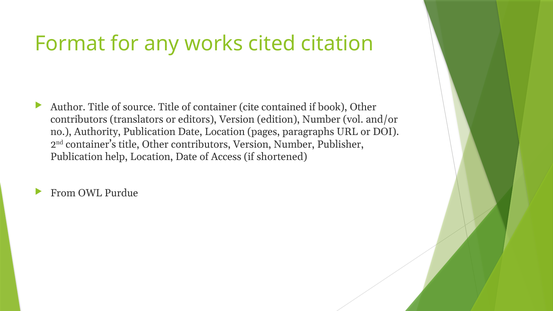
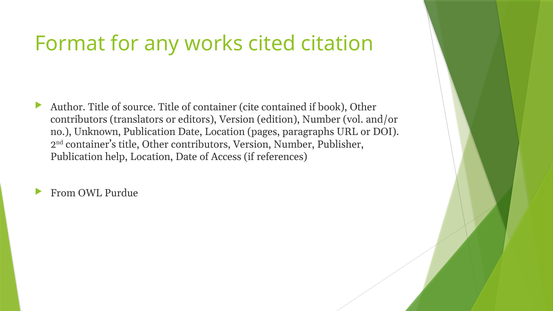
Authority: Authority -> Unknown (97, 132)
shortened: shortened -> references (282, 157)
